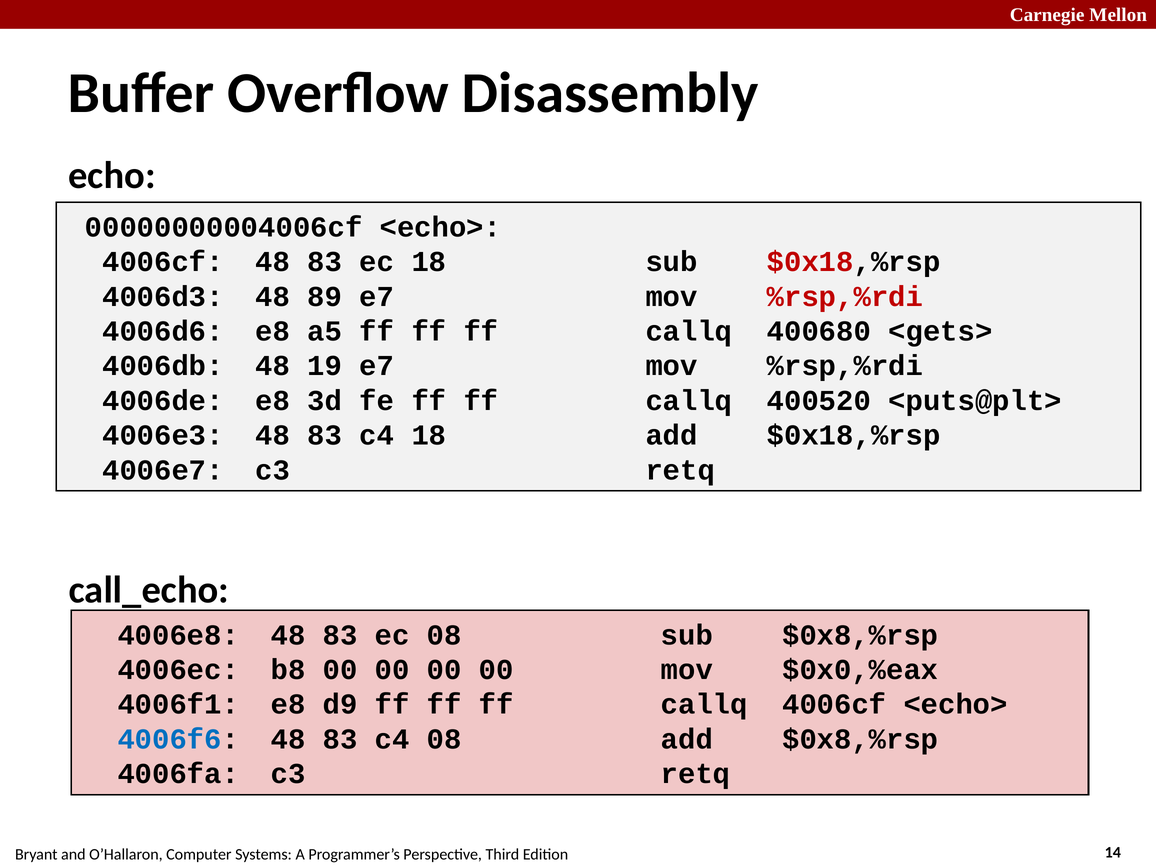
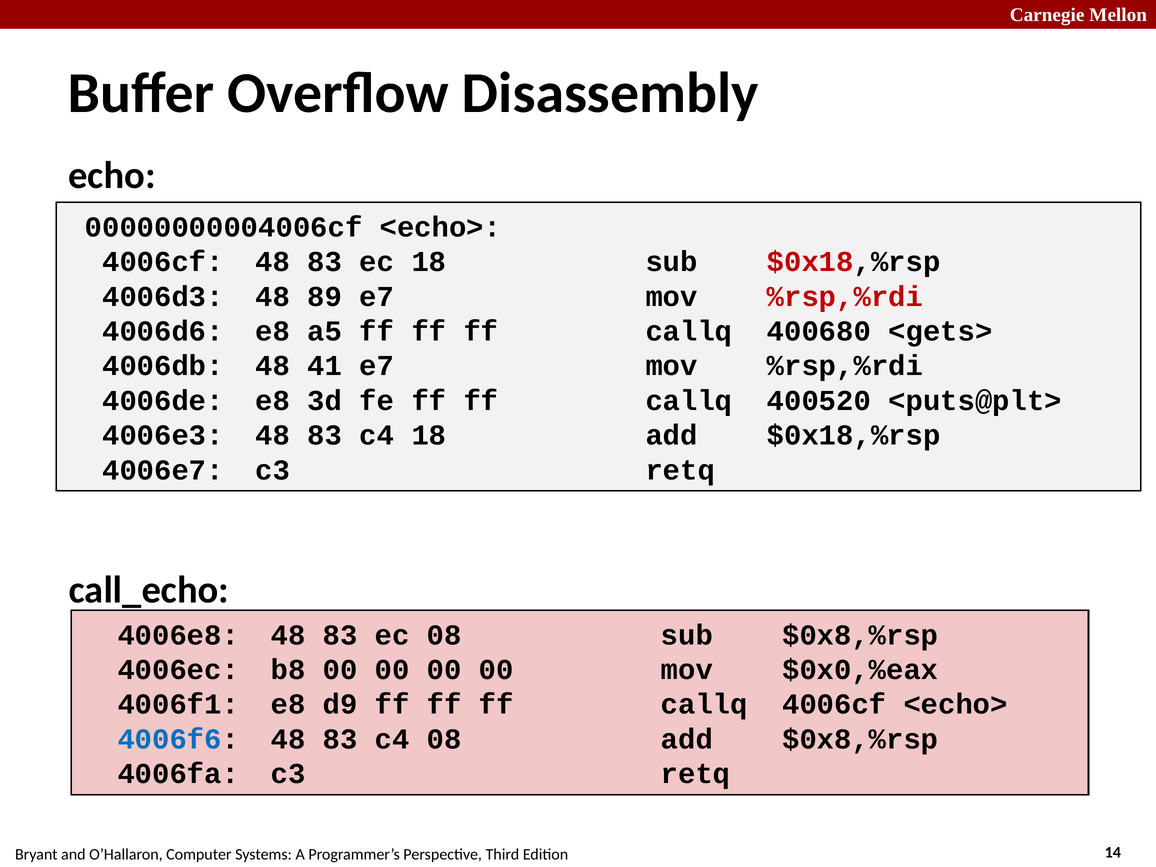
19: 19 -> 41 (325, 366)
